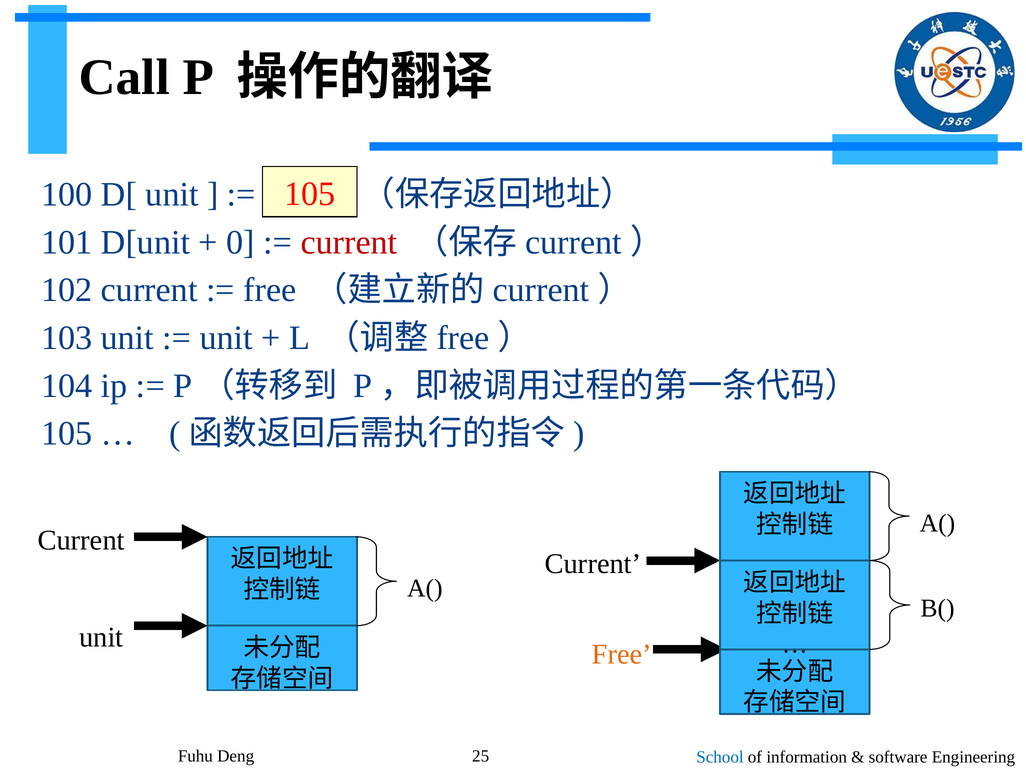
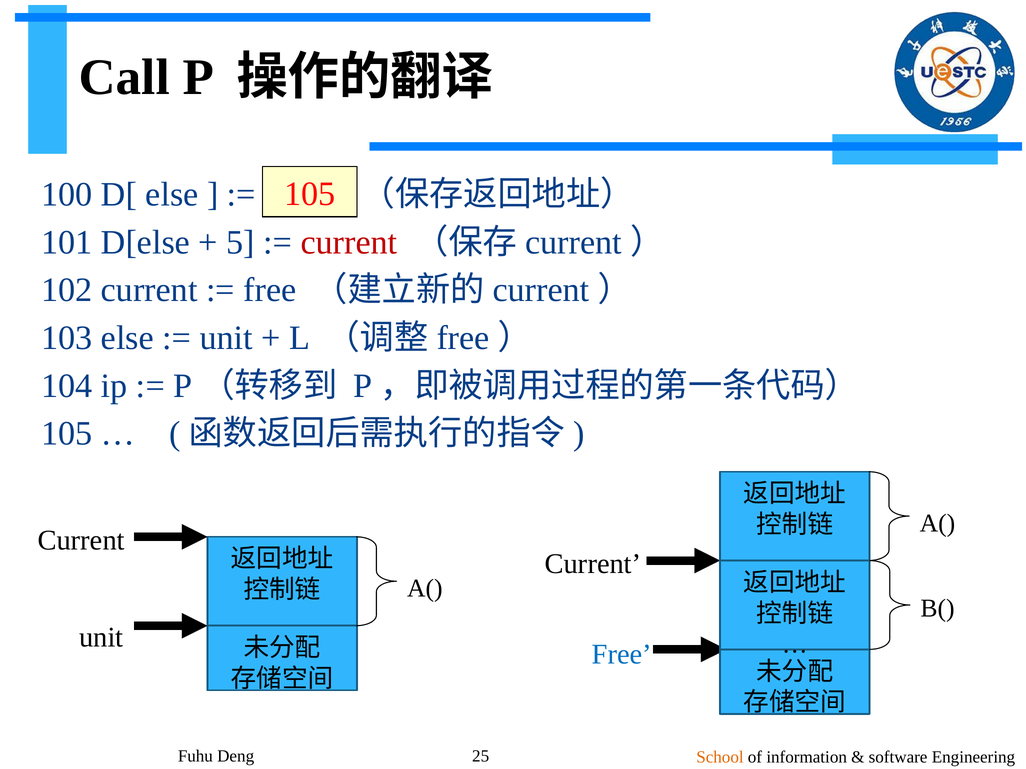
D[ unit: unit -> else (172, 195)
D[unit: D[unit -> D[else (145, 242)
0: 0 -> 5 (241, 242)
103 unit: unit -> else (127, 338)
Free colour: orange -> blue (622, 655)
School colour: blue -> orange (720, 757)
